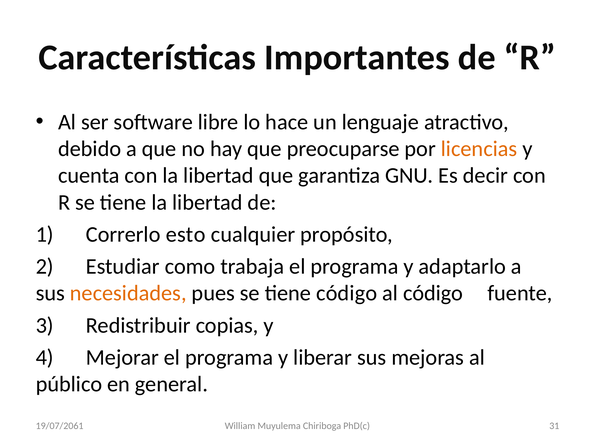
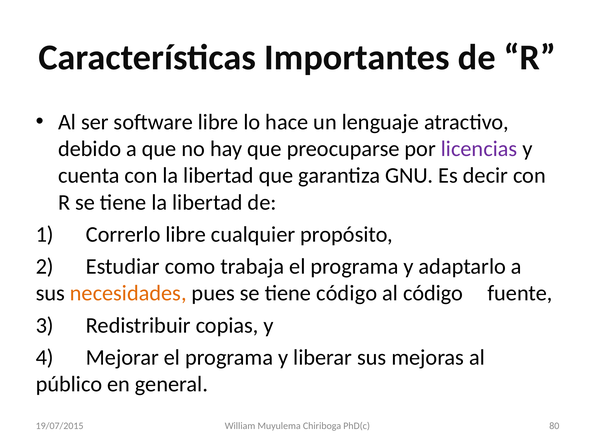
licencias colour: orange -> purple (479, 149)
Correrlo esto: esto -> libre (186, 235)
31: 31 -> 80 (554, 426)
19/07/2061: 19/07/2061 -> 19/07/2015 (60, 426)
